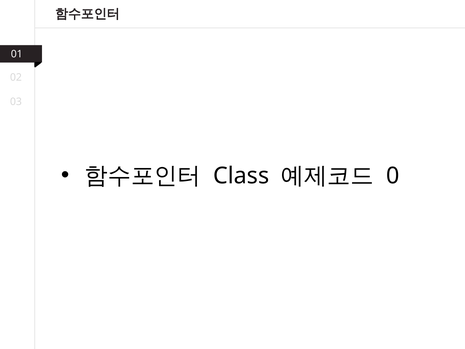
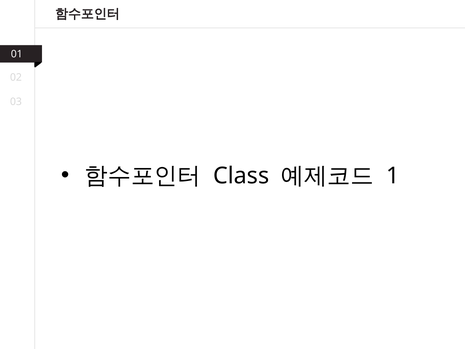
0: 0 -> 1 (393, 176)
